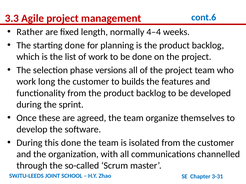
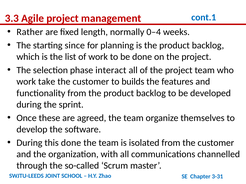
cont.6: cont.6 -> cont.1 (204, 17)
4–4: 4–4 -> 0–4 (154, 32)
starting done: done -> since (75, 45)
versions: versions -> interact (111, 70)
long: long -> take (47, 82)
